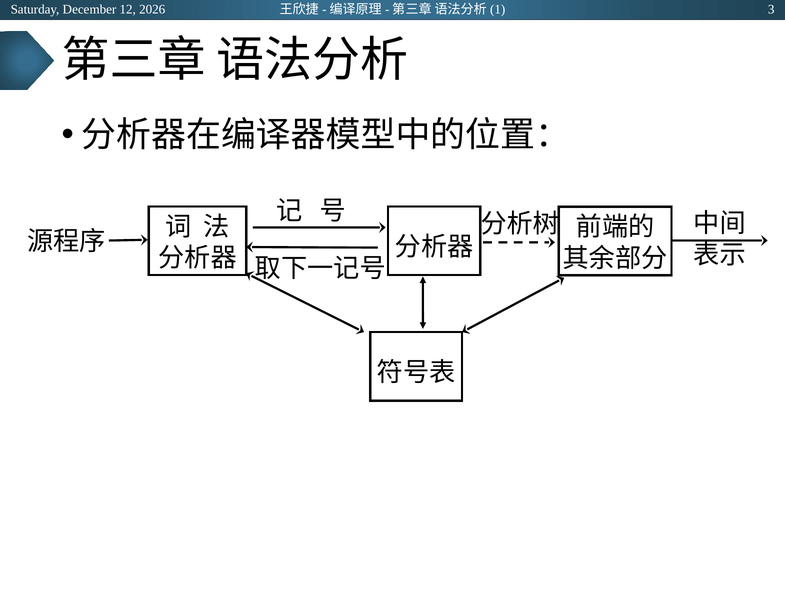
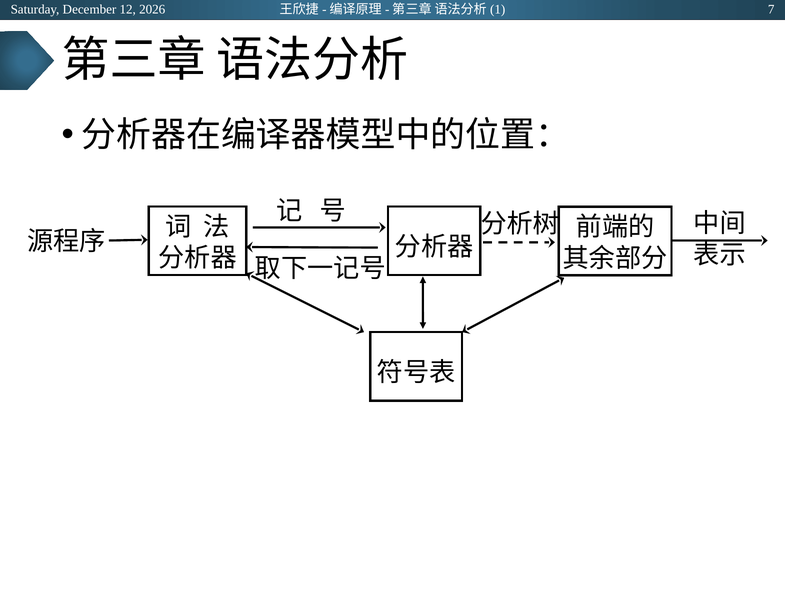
3: 3 -> 7 (771, 10)
